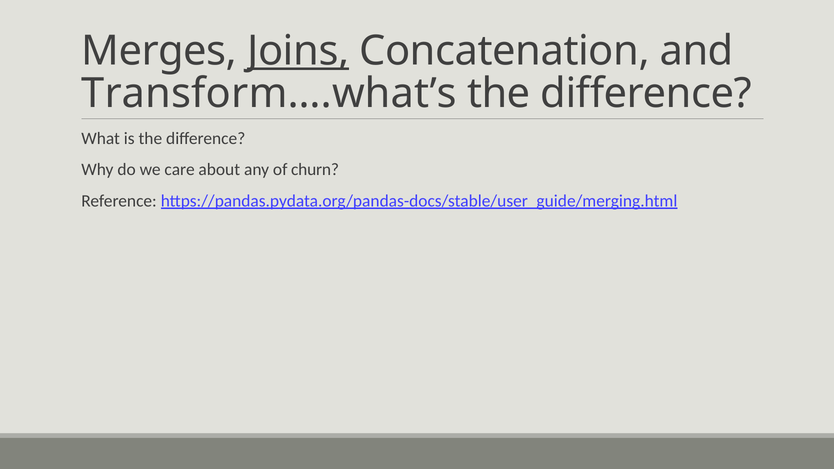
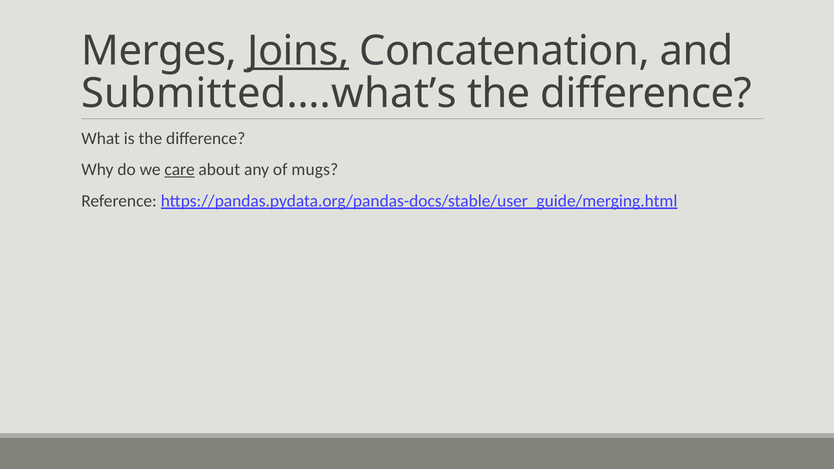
Transform….what’s: Transform….what’s -> Submitted….what’s (269, 93)
care underline: none -> present (180, 170)
churn: churn -> mugs (315, 170)
